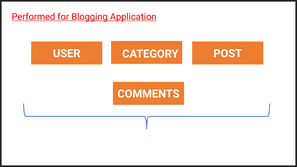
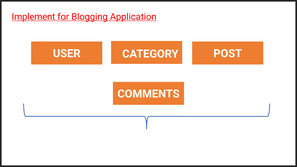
Performed: Performed -> Implement (33, 17)
